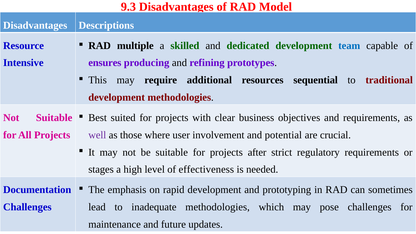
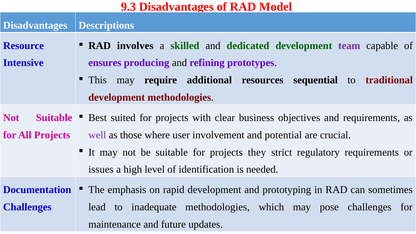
multiple: multiple -> involves (135, 46)
team colour: blue -> purple (349, 46)
after: after -> they (257, 152)
stages: stages -> issues (101, 169)
effectiveness: effectiveness -> identification (206, 169)
